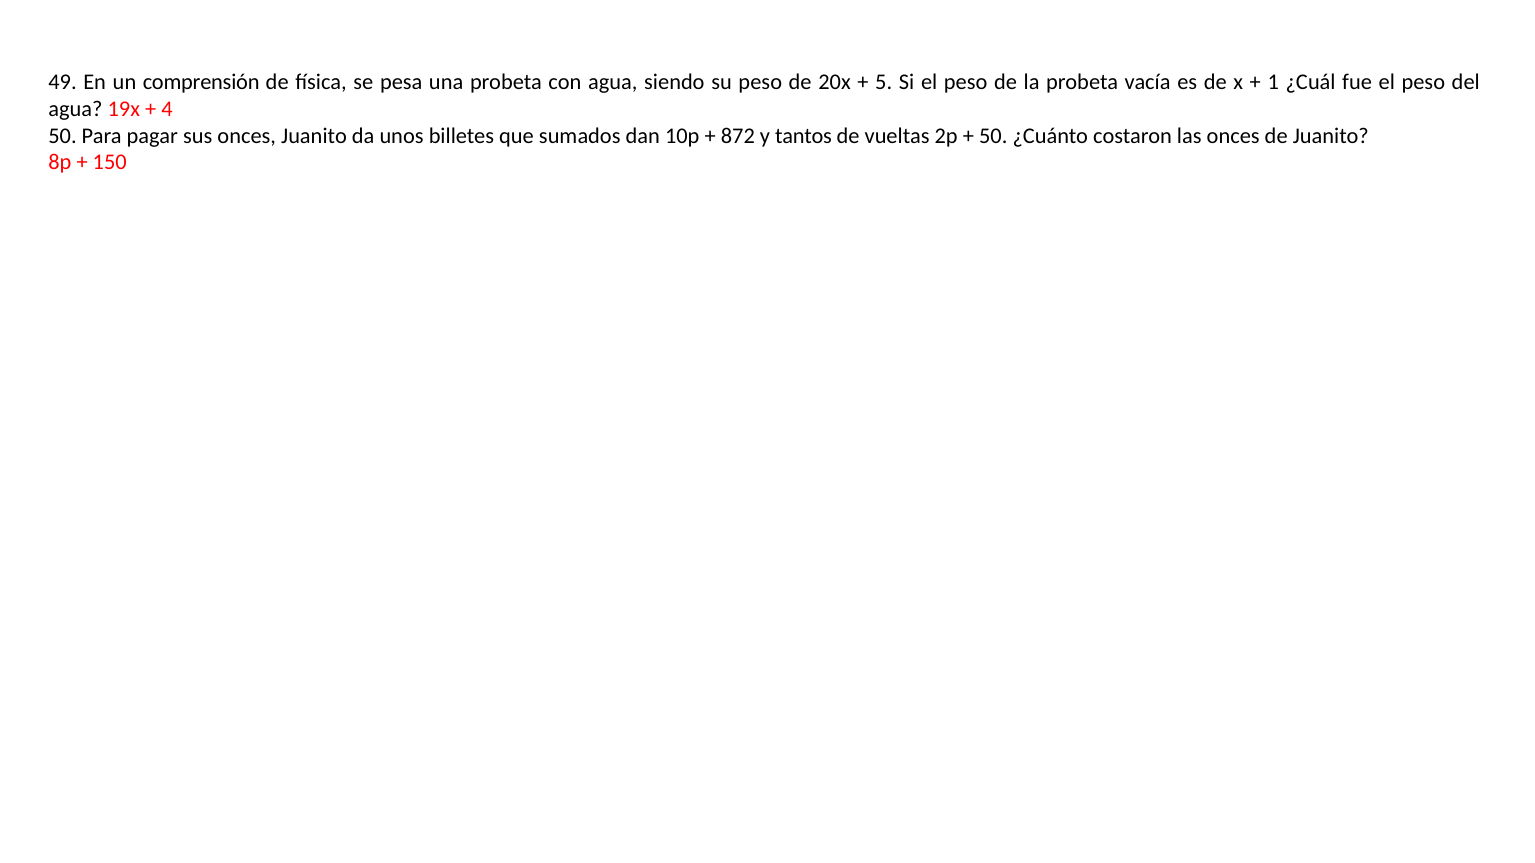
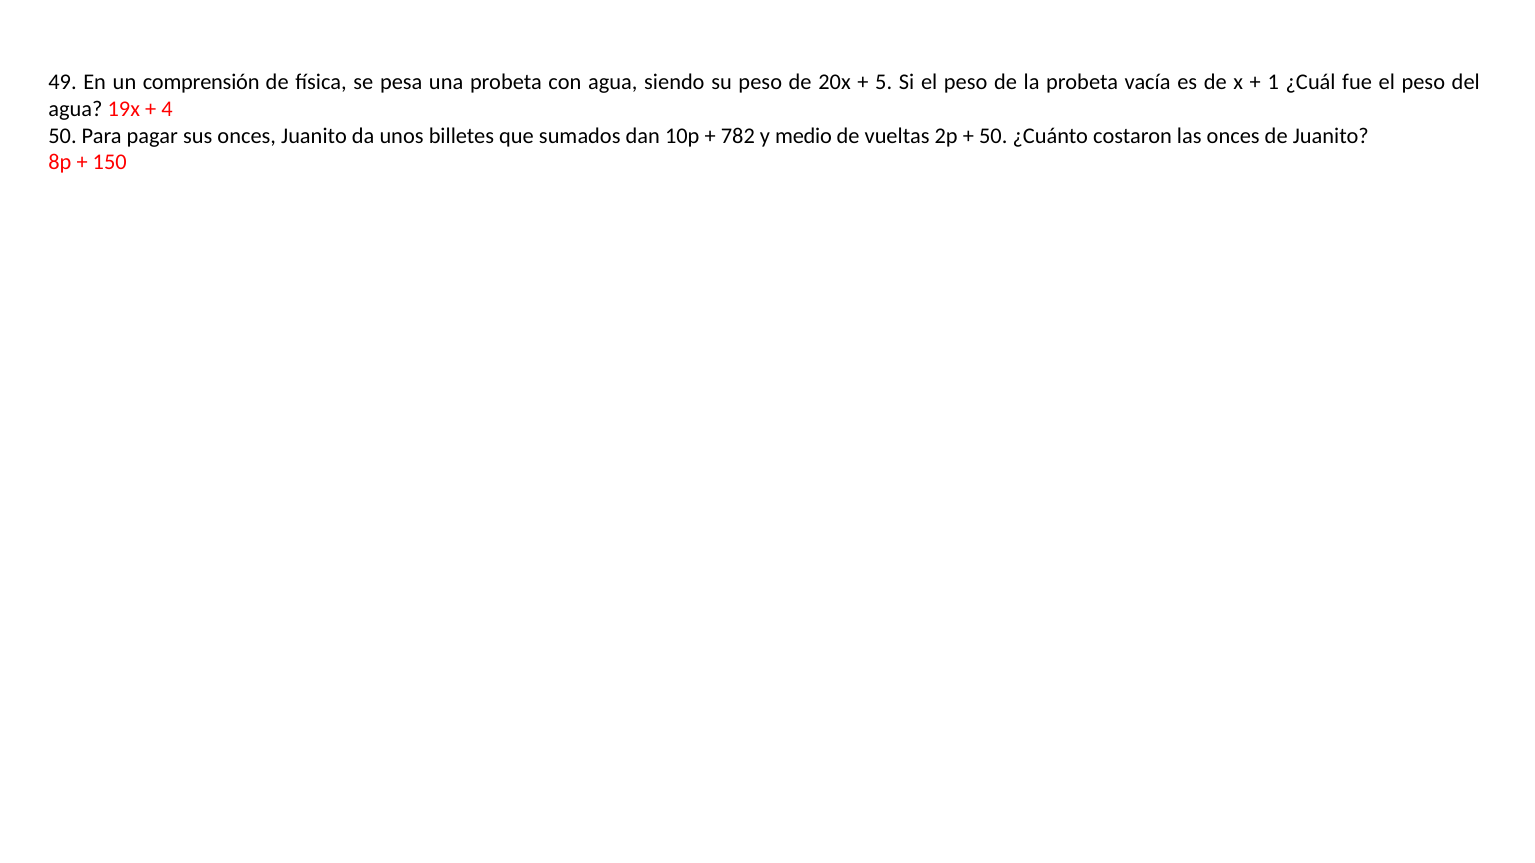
872: 872 -> 782 (738, 136)
tantos: tantos -> medio (804, 136)
